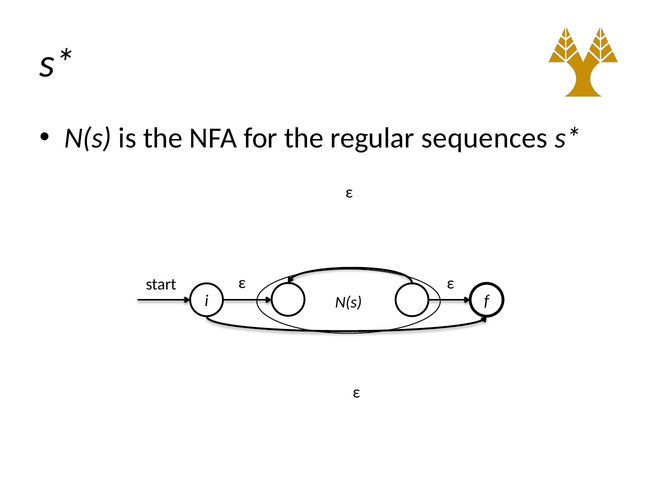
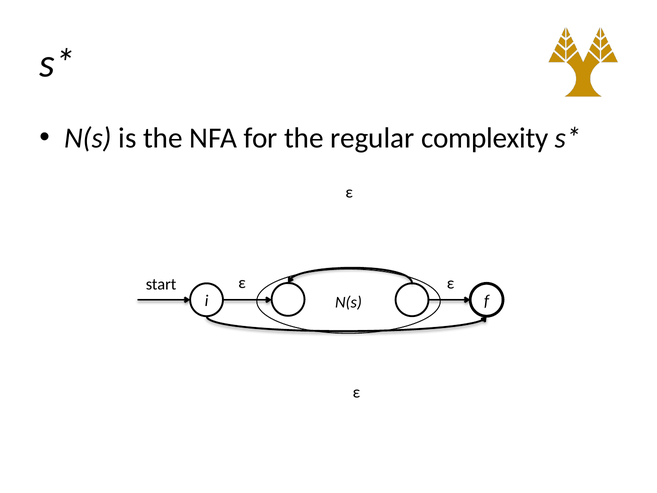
sequences: sequences -> complexity (485, 138)
